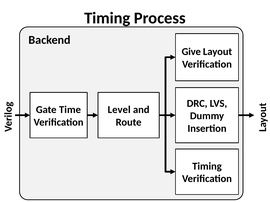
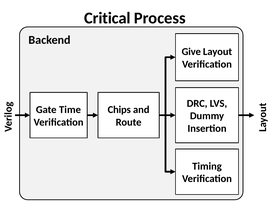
Timing: Timing -> Critical (107, 18)
Level: Level -> Chips (119, 110)
